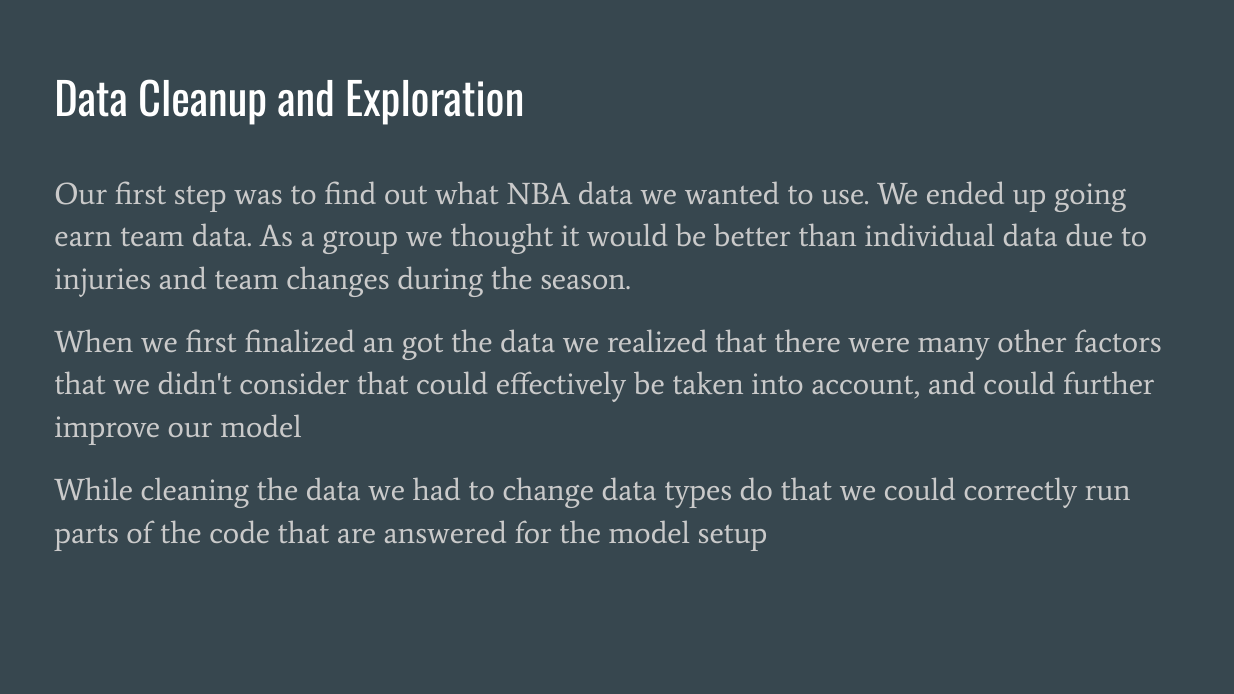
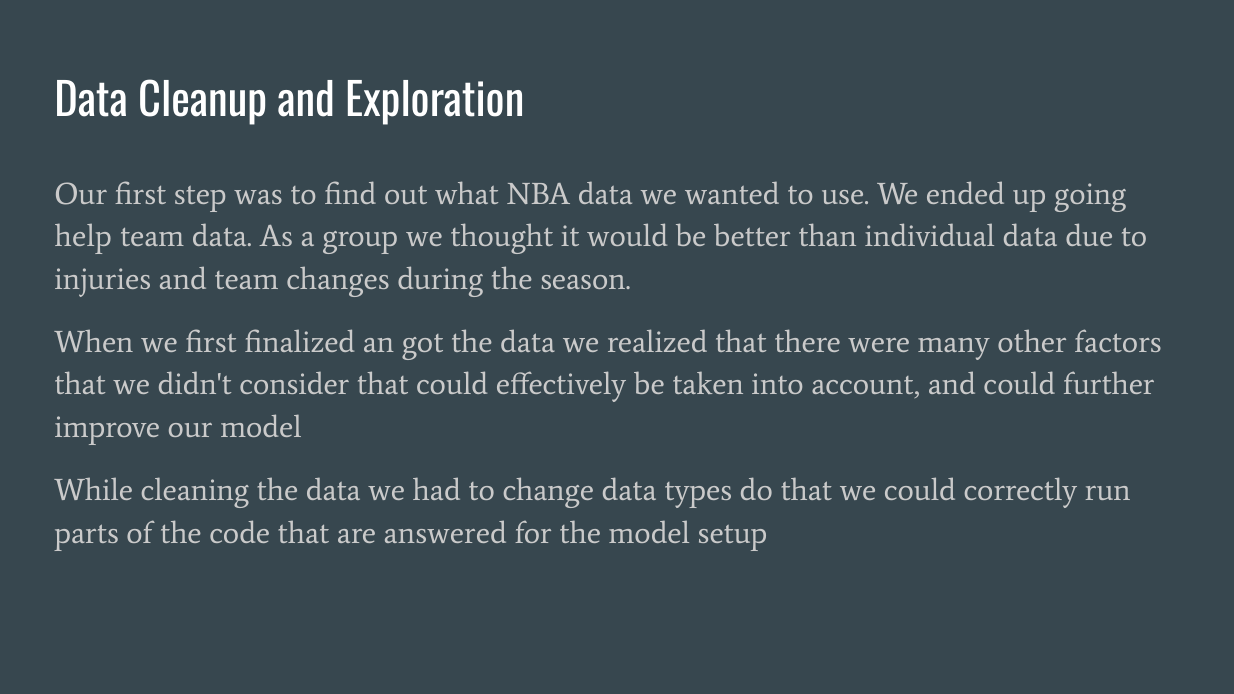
earn: earn -> help (83, 237)
